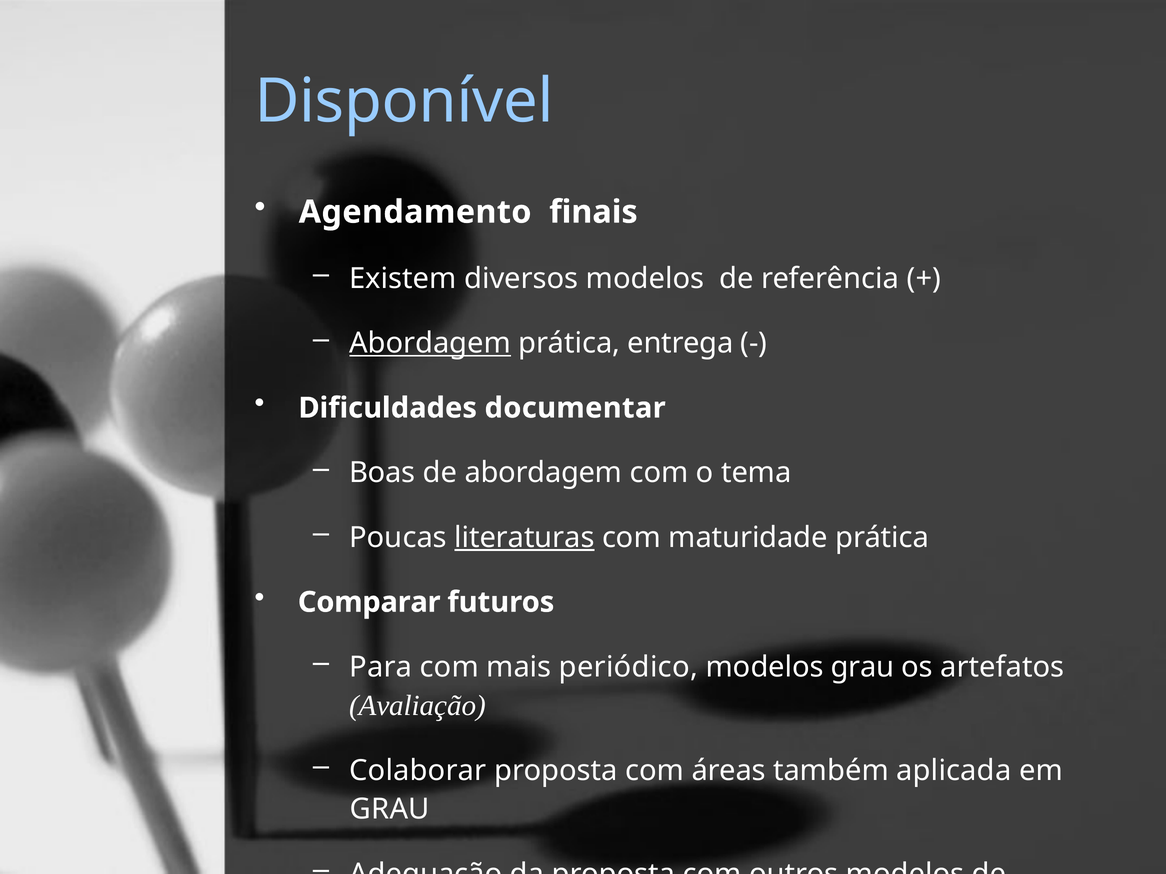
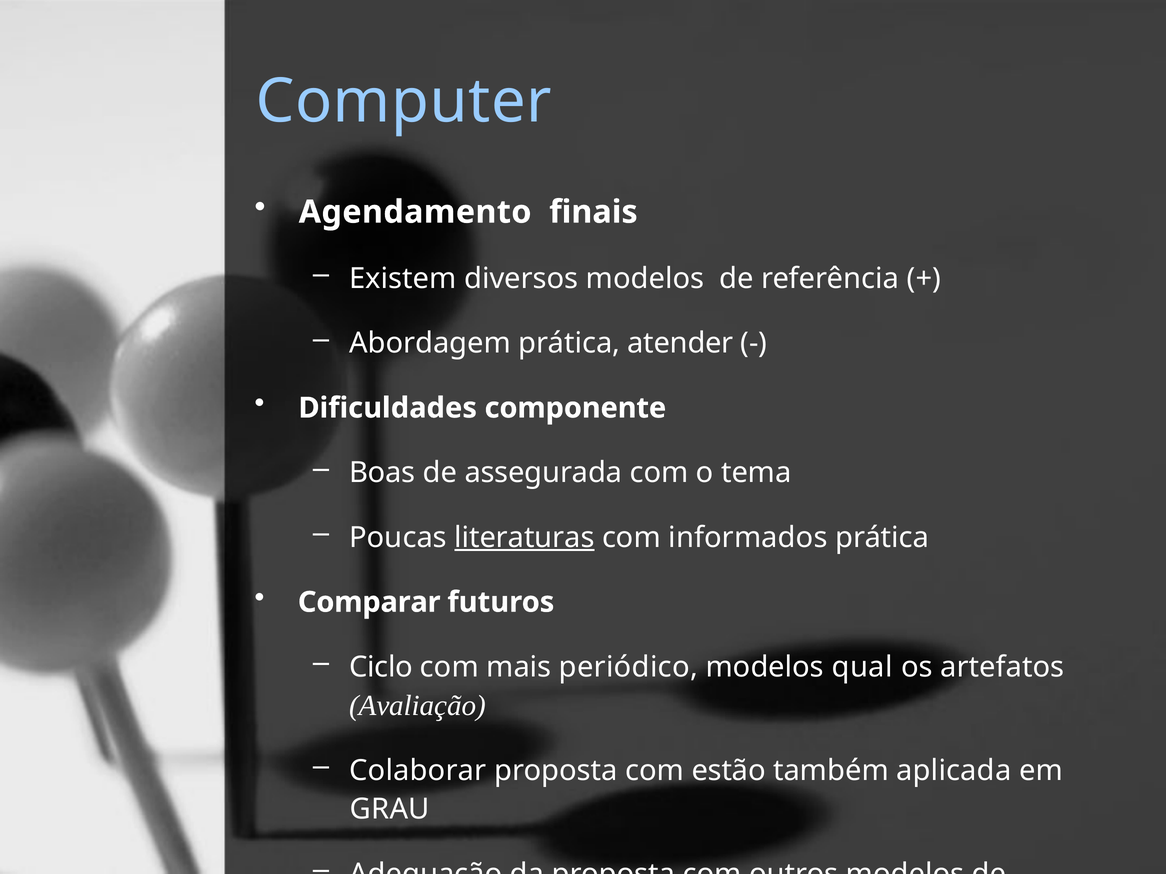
Disponível: Disponível -> Computer (404, 101)
Abordagem underline: present -> none (430, 343)
entrega: entrega -> atender (680, 343)
documentar: documentar -> componente (575, 408)
de abordagem: abordagem -> assegurada (543, 473)
maturidade: maturidade -> informados (748, 538)
Para: Para -> Ciclo (381, 667)
modelos grau: grau -> qual (862, 667)
áreas: áreas -> estão (729, 771)
